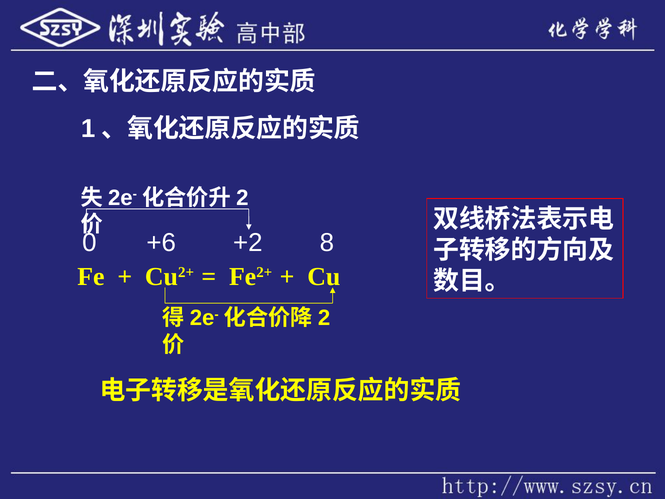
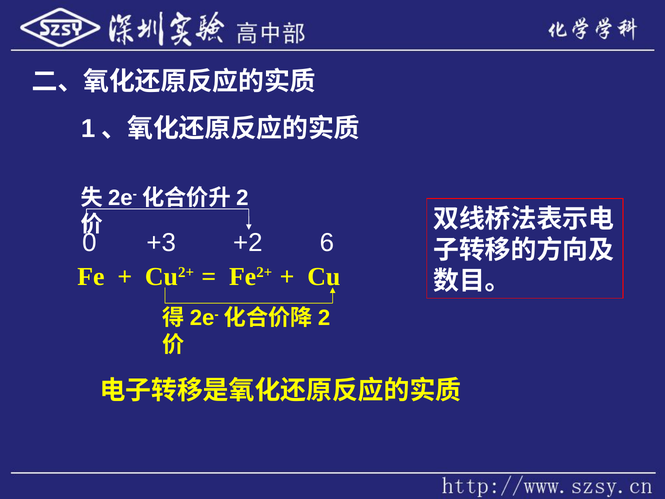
+6: +6 -> +3 (161, 243)
8: 8 -> 6 (327, 243)
